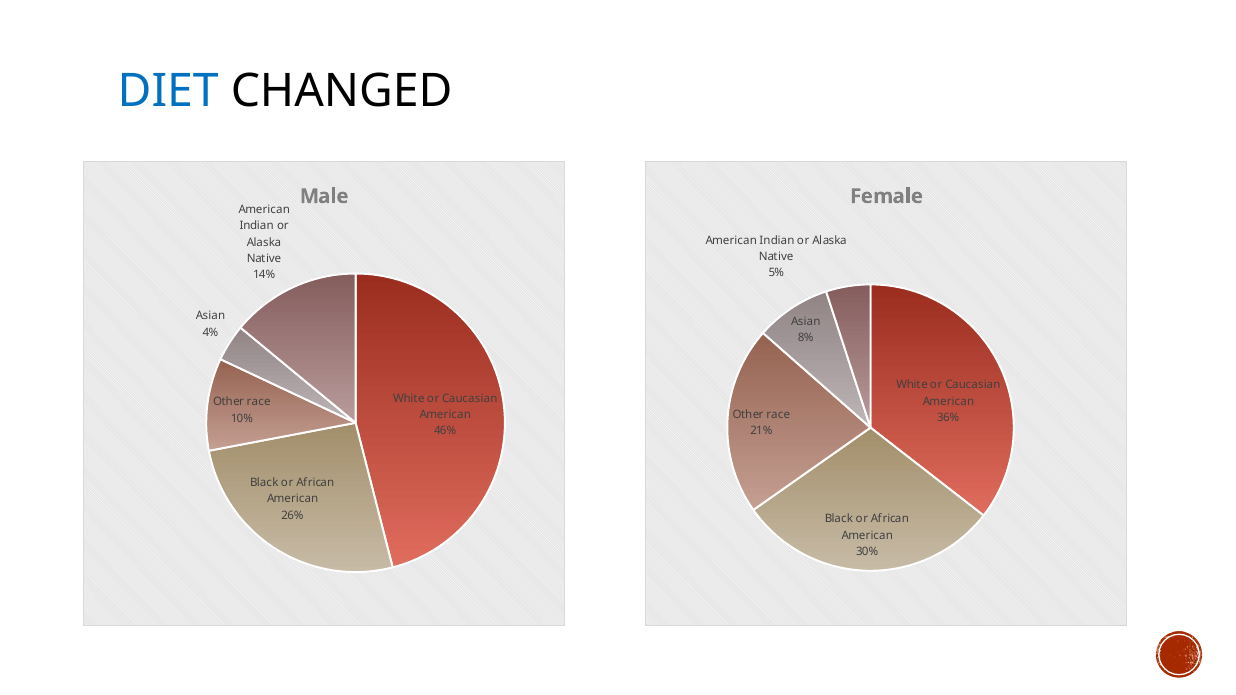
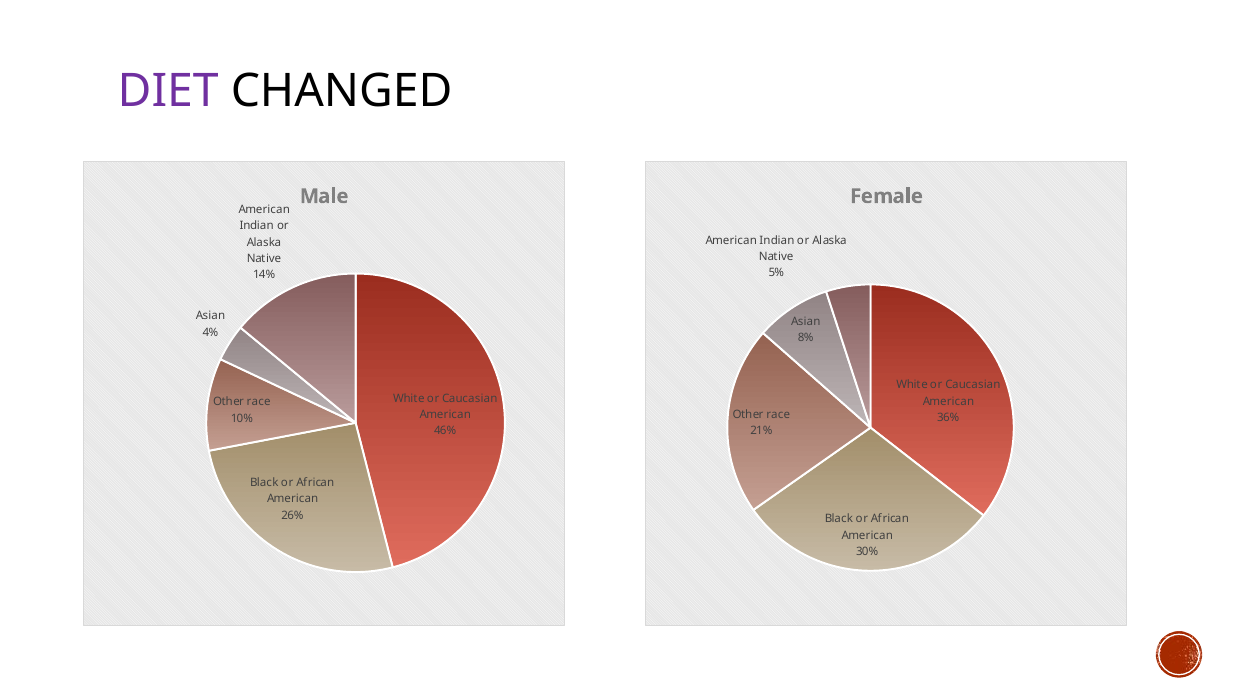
DIET colour: blue -> purple (168, 91)
